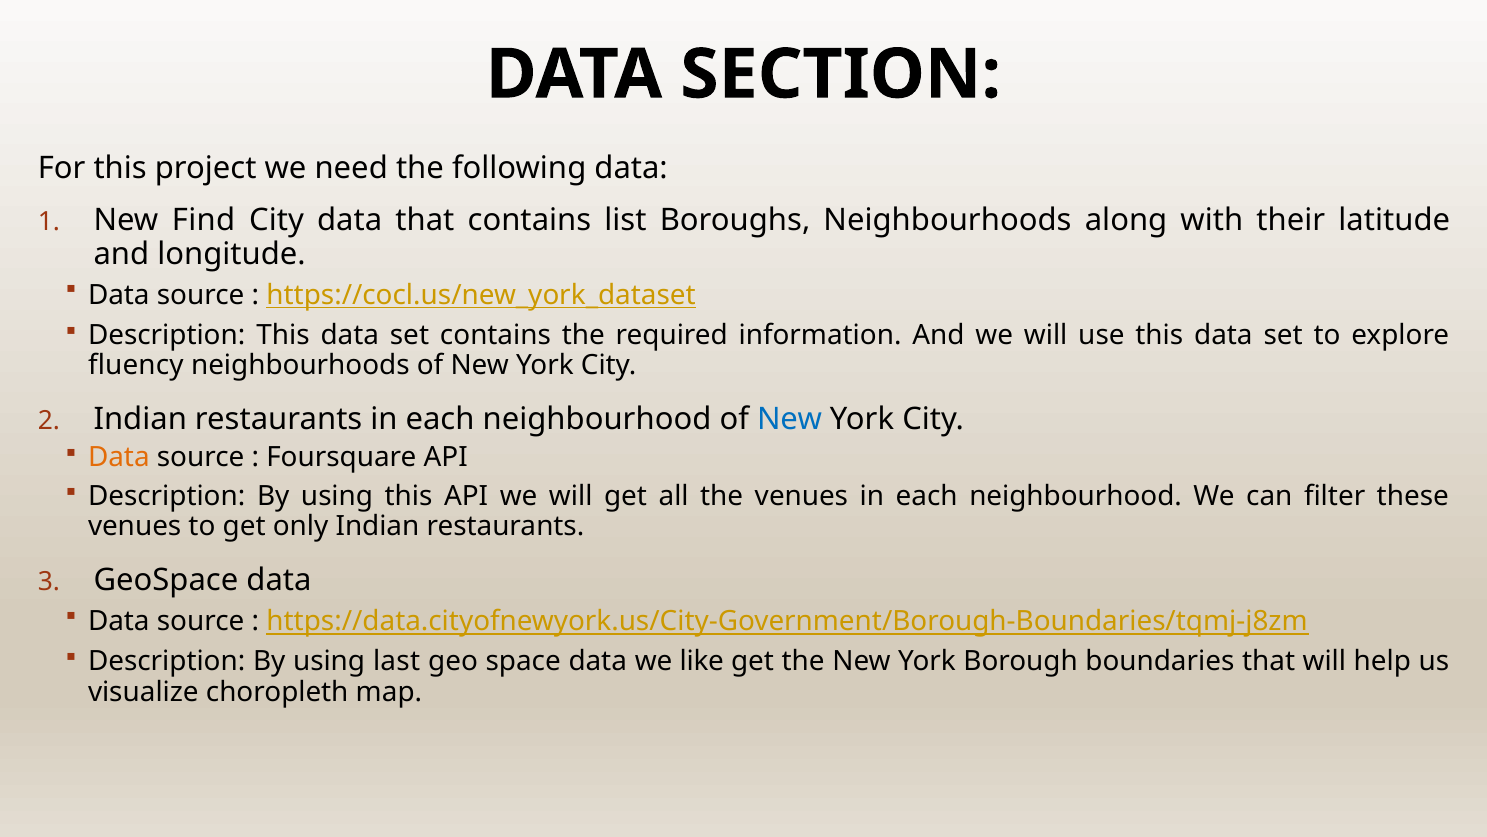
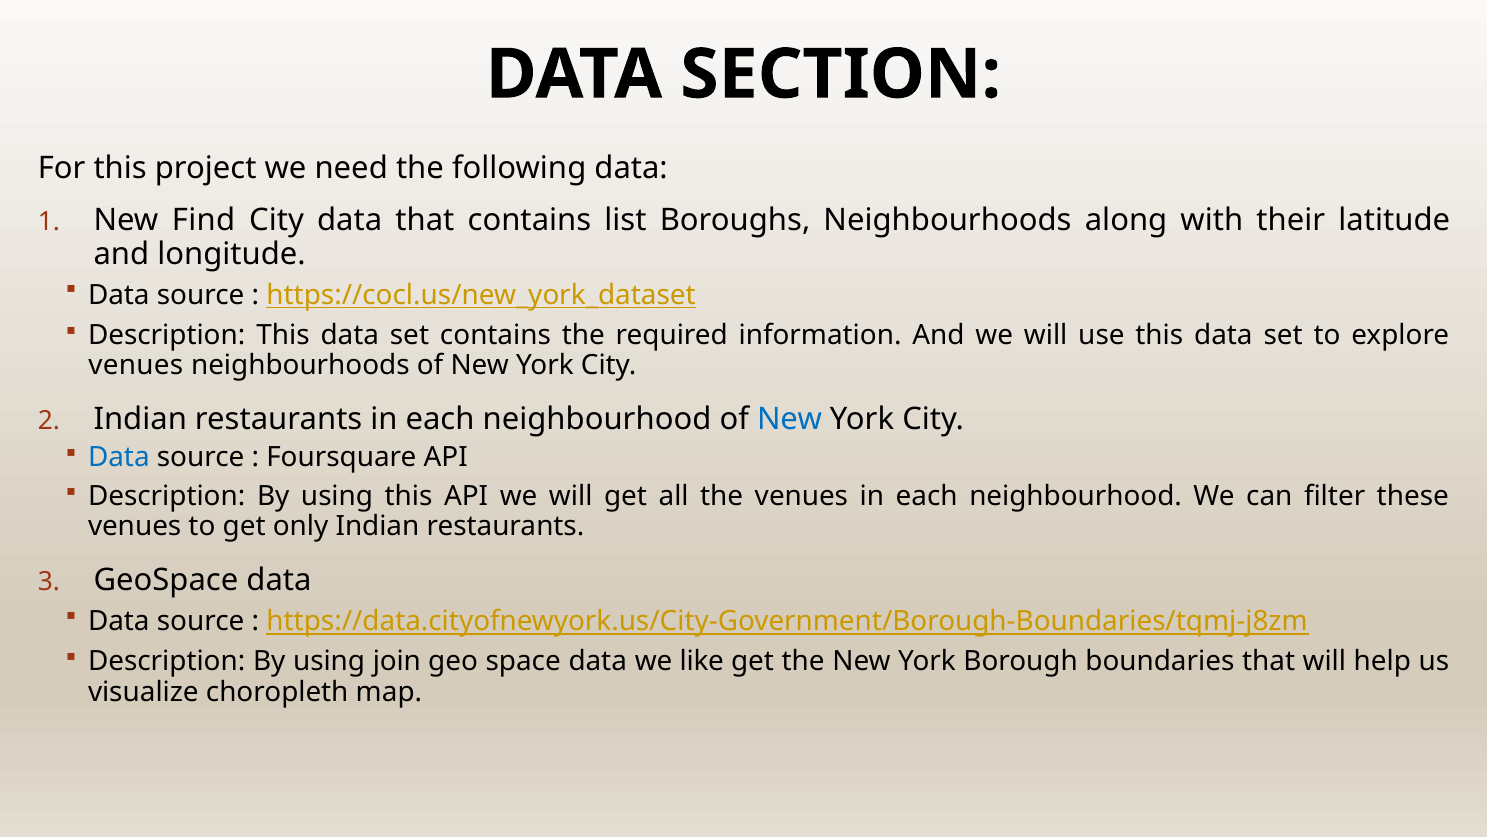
fluency: fluency -> venues (136, 365)
Data colour: orange -> blue (119, 457)
last: last -> join (397, 661)
